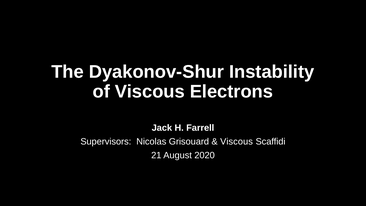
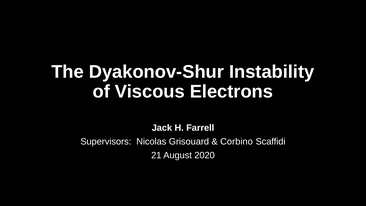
Viscous: Viscous -> Corbino (237, 142)
